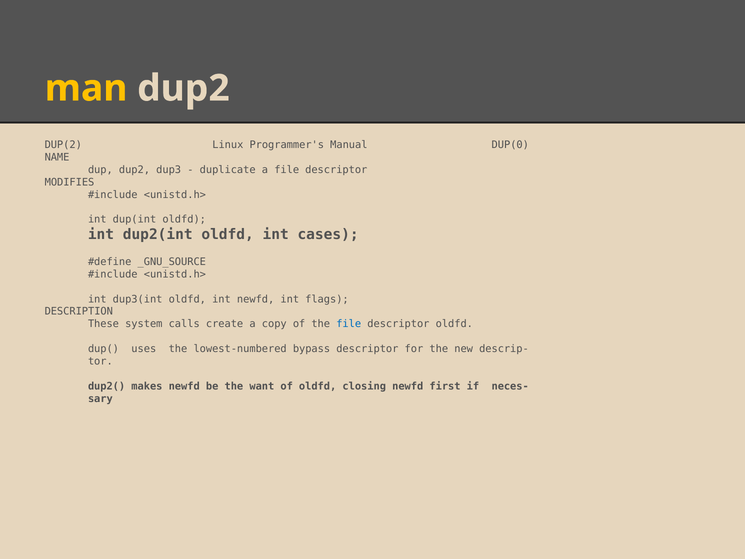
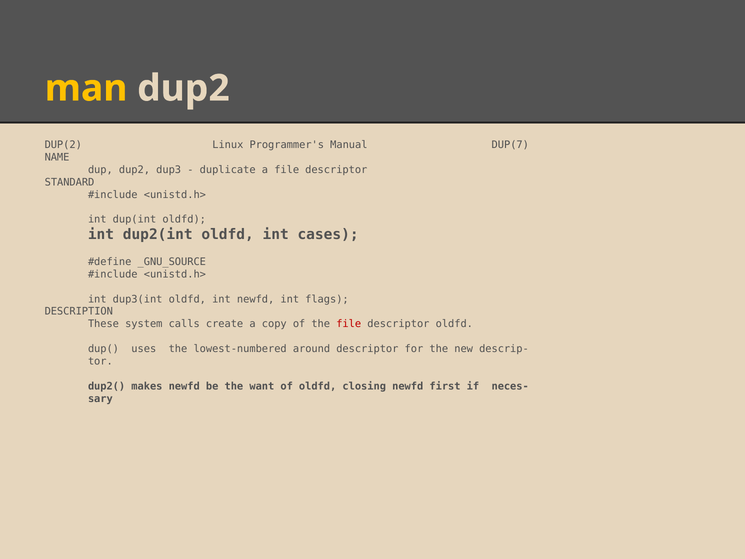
DUP(0: DUP(0 -> DUP(7 (510, 145)
MODIFIES: MODIFIES -> STANDARD (70, 182)
file colour: blue -> red (349, 324)
bypass: bypass -> around (312, 349)
